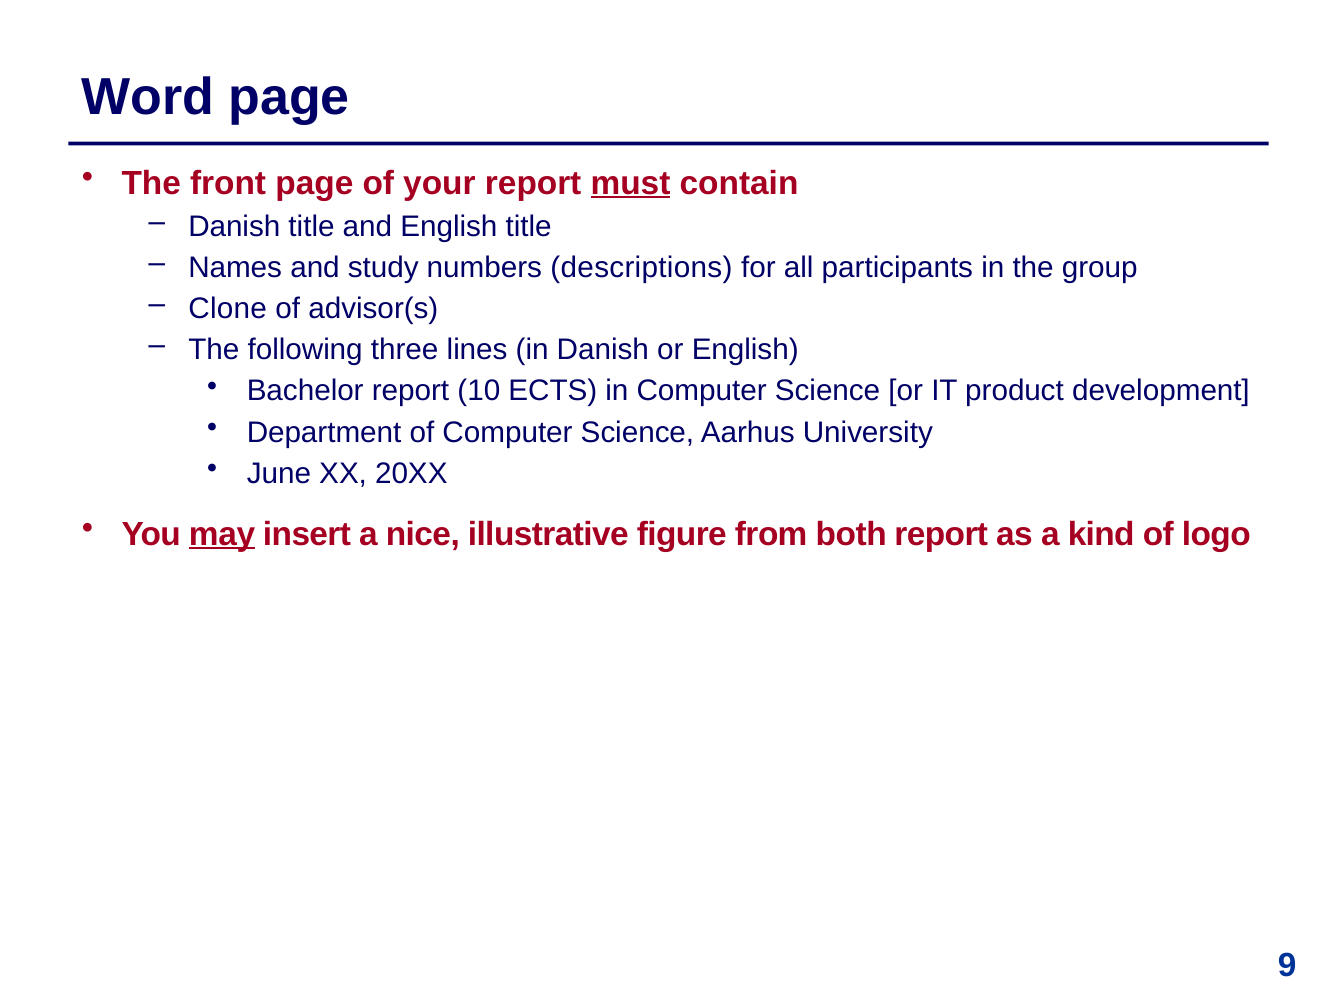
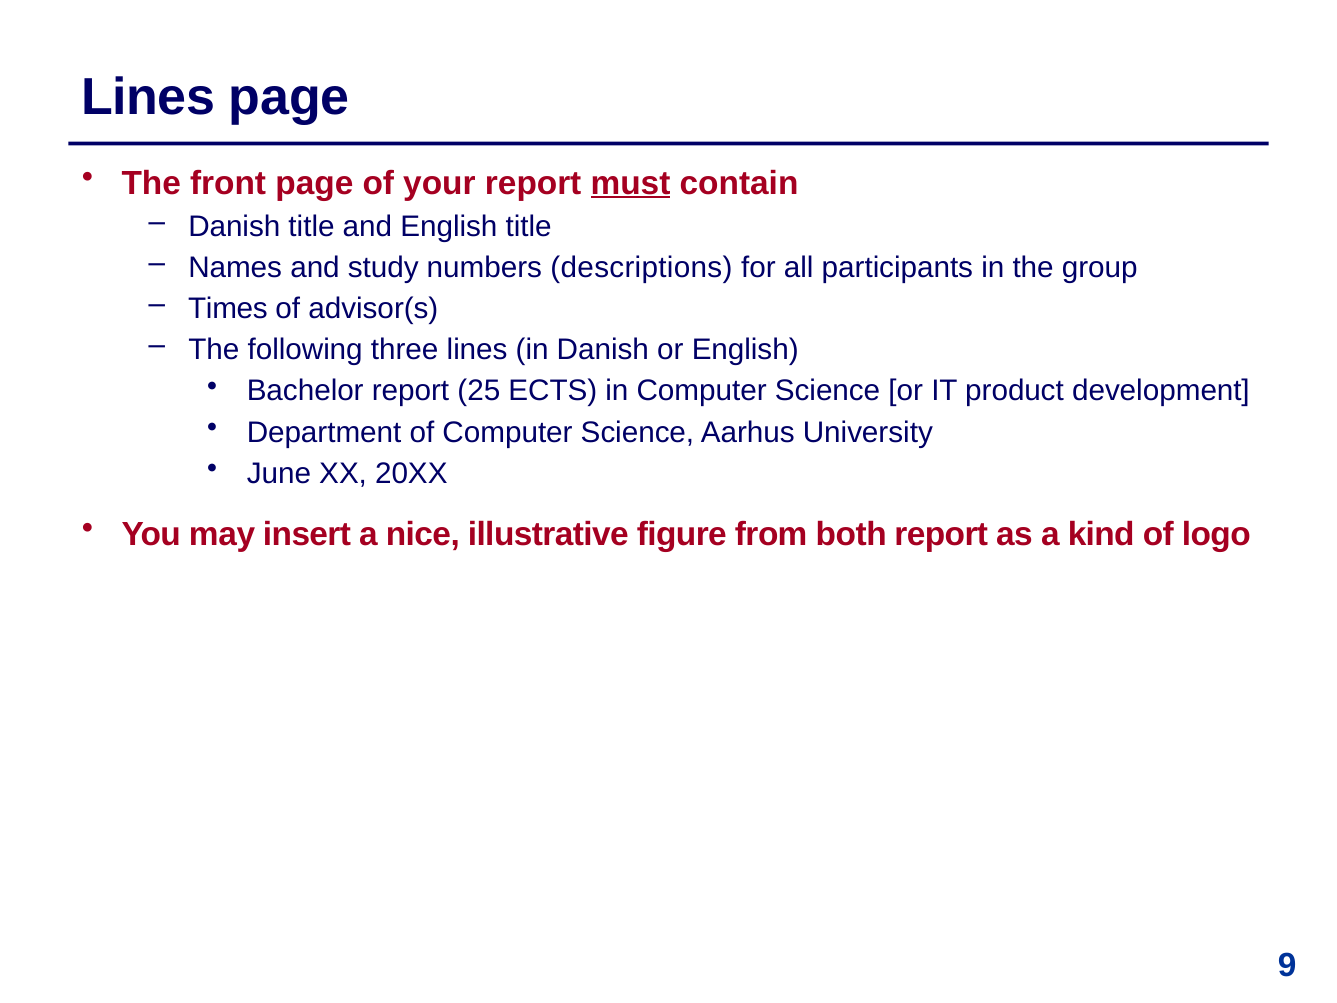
Word: Word -> Lines (148, 97)
Clone: Clone -> Times (228, 309)
10: 10 -> 25 (479, 391)
may underline: present -> none (222, 534)
